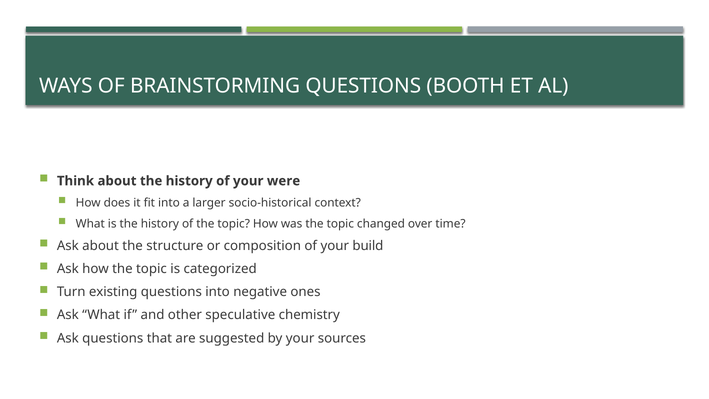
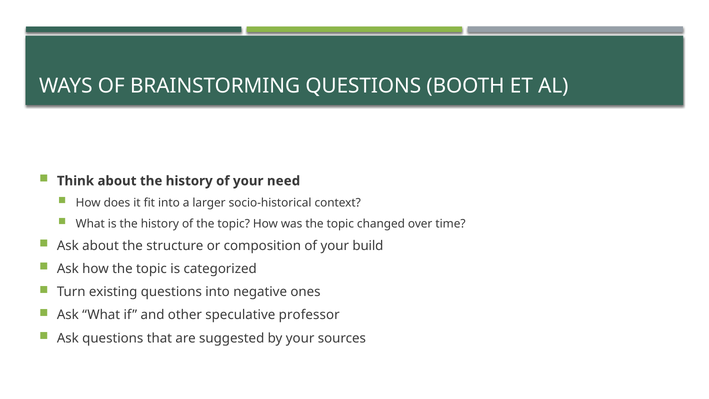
were: were -> need (284, 181)
chemistry: chemistry -> professor (309, 315)
